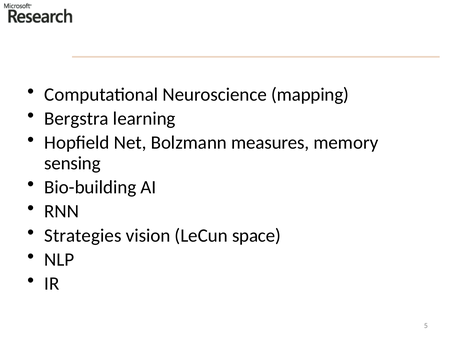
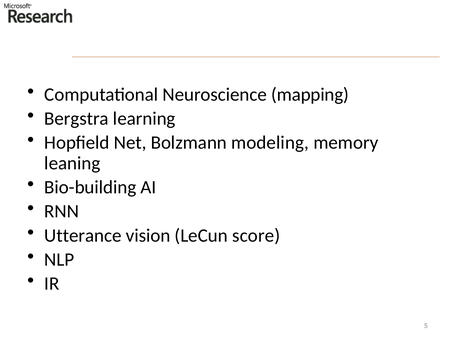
measures: measures -> modeling (270, 143)
sensing: sensing -> leaning (72, 163)
Strategies: Strategies -> Utterance (83, 236)
space: space -> score (256, 236)
